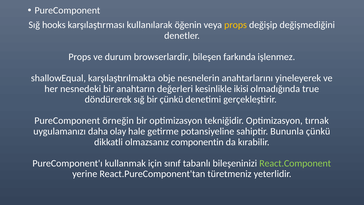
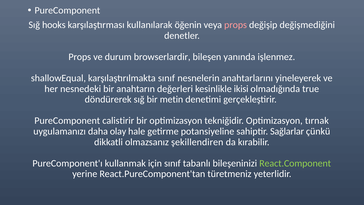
props colour: yellow -> pink (236, 25)
farkında: farkında -> yanında (239, 57)
karşılaştırılmakta obje: obje -> sınıf (167, 78)
bir çünkü: çünkü -> metin (172, 99)
örneğin: örneğin -> calistirir (118, 121)
Bununla: Bununla -> Sağlarlar (287, 131)
componentin: componentin -> şekillendiren (197, 142)
